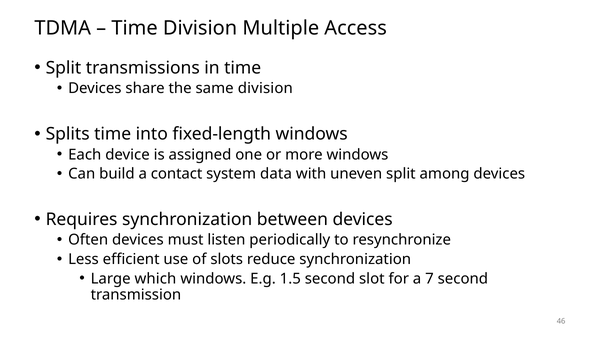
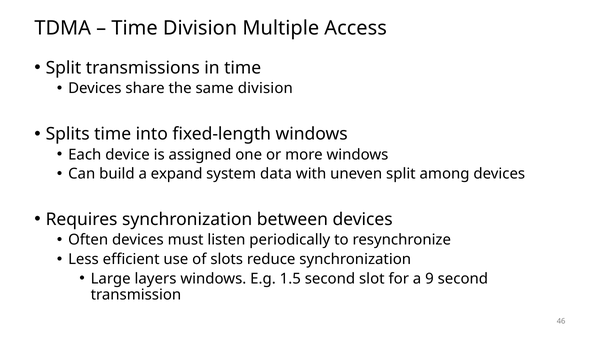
contact: contact -> expand (177, 174)
which: which -> layers (155, 279)
7: 7 -> 9 (429, 279)
